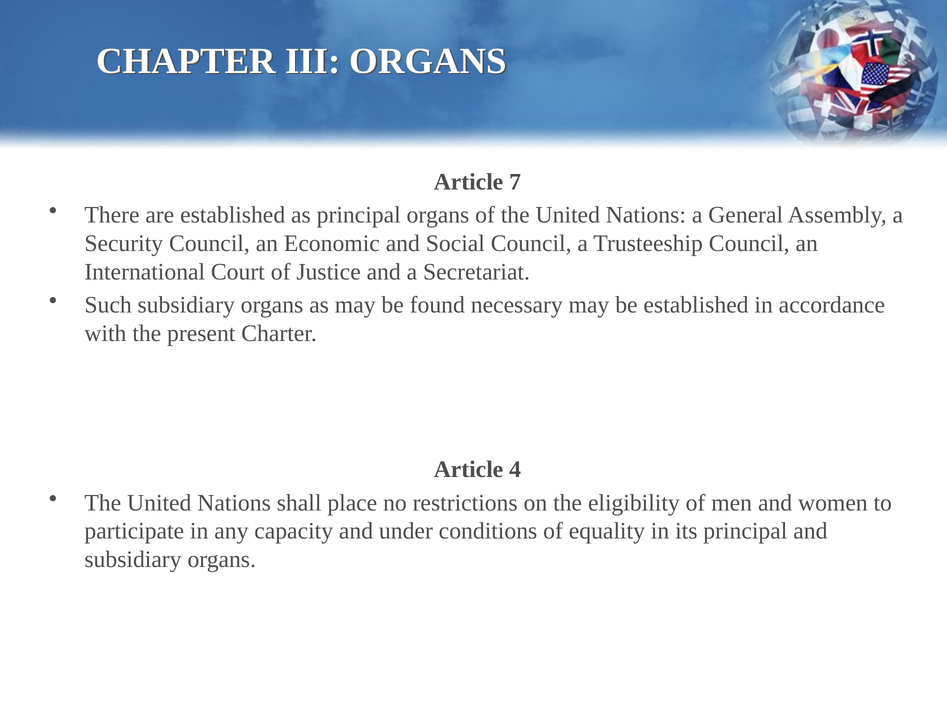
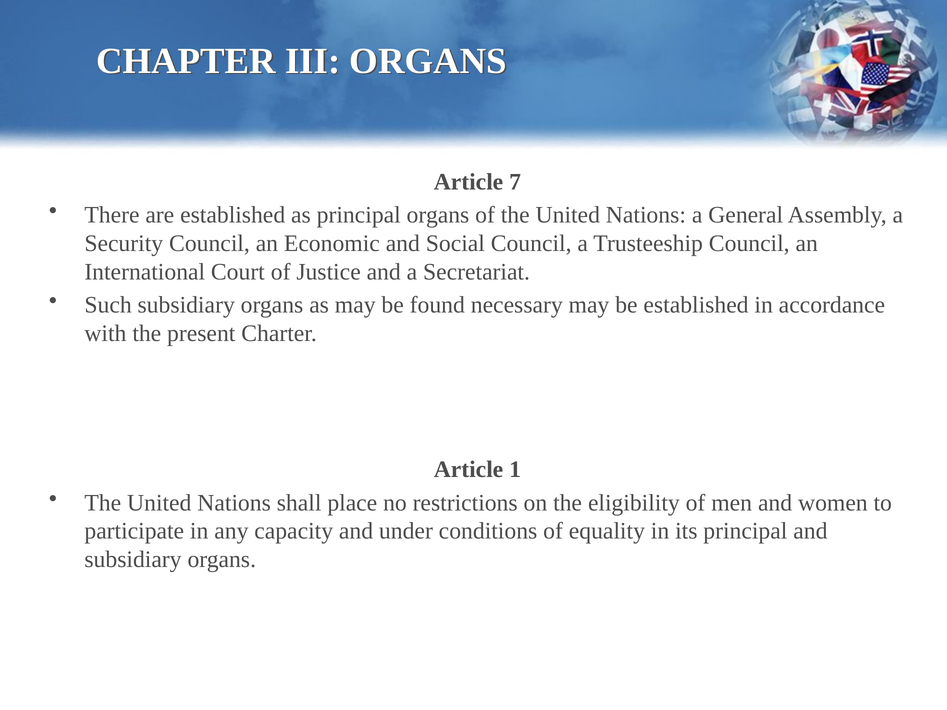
4: 4 -> 1 (515, 470)
